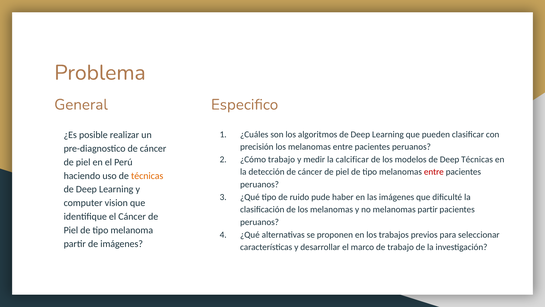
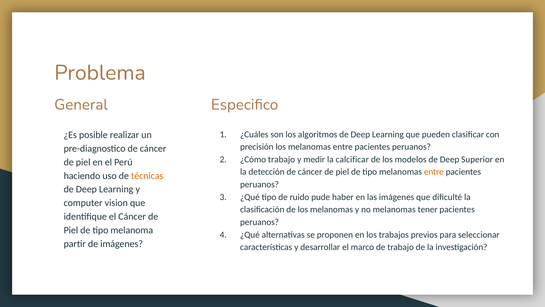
Deep Técnicas: Técnicas -> Superior (477, 159)
entre colour: red -> orange (434, 172)
melanomas partir: partir -> tener (428, 209)
